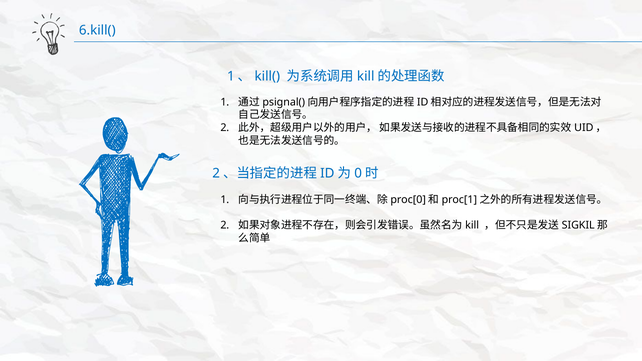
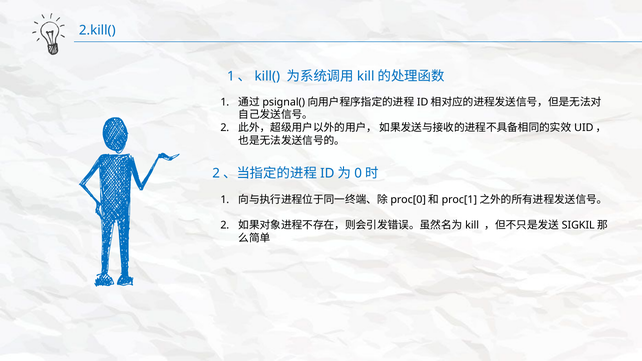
6.kill(: 6.kill( -> 2.kill( (97, 30)
